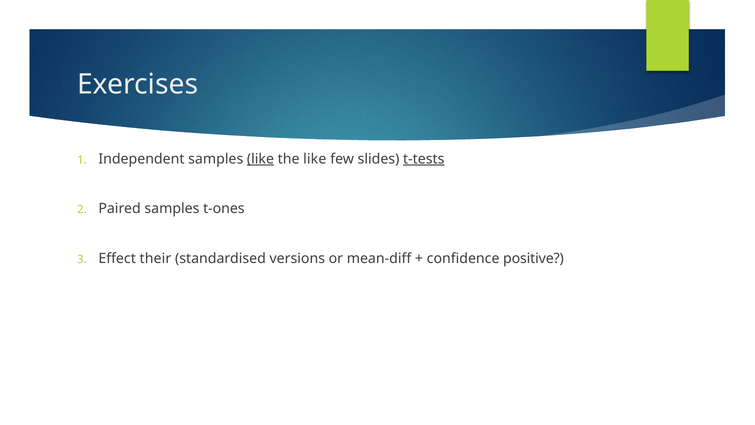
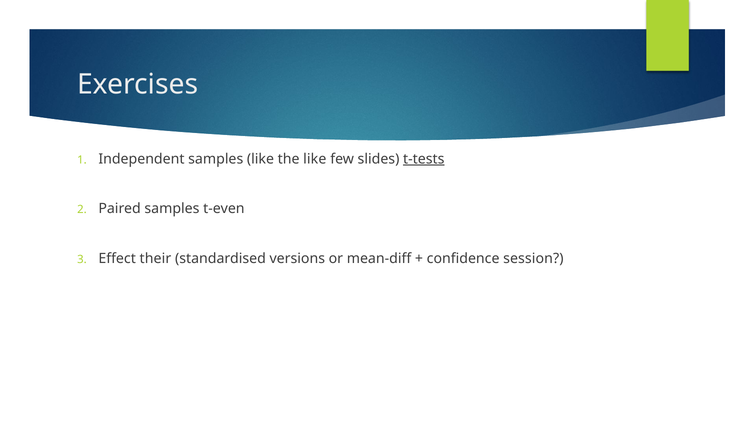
like underline: present -> none (260, 159)
t-ones: t-ones -> t-even (224, 209)
positive: positive -> session (533, 258)
